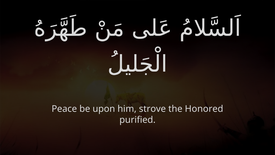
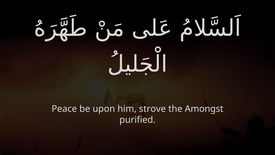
Honored: Honored -> Amongst (204, 109)
